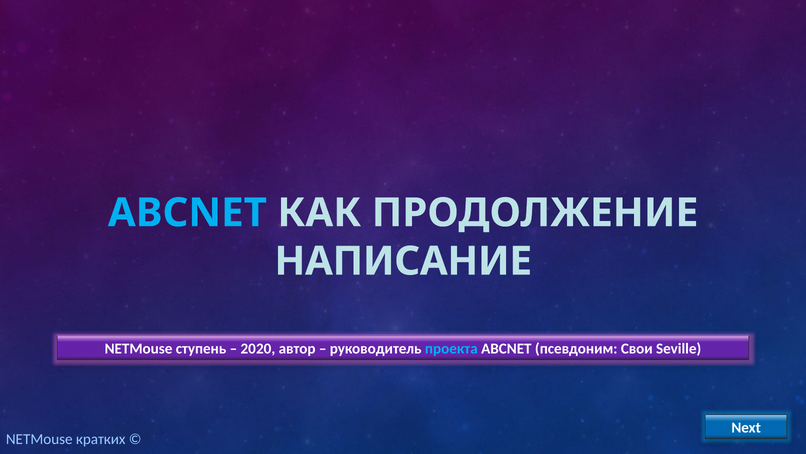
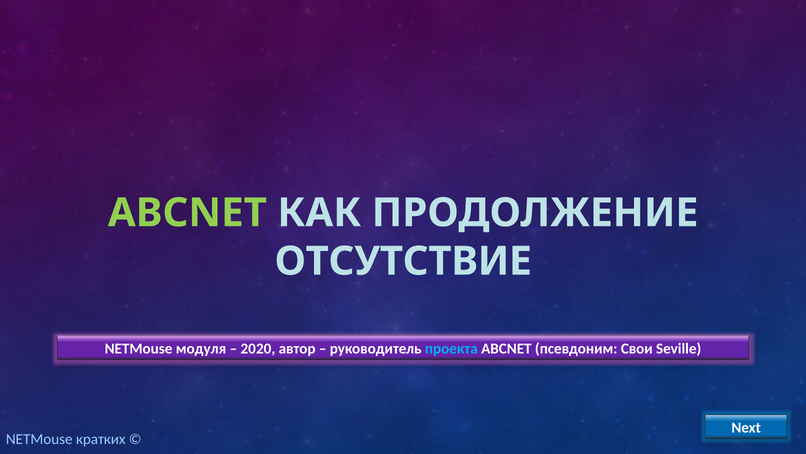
ABCNET colour: light blue -> light green (187, 213)
НАПИСАНИЕ: НАПИСАНИЕ -> ОТСУТСТВИЕ (403, 261)
ступень: ступень -> модуля (201, 348)
